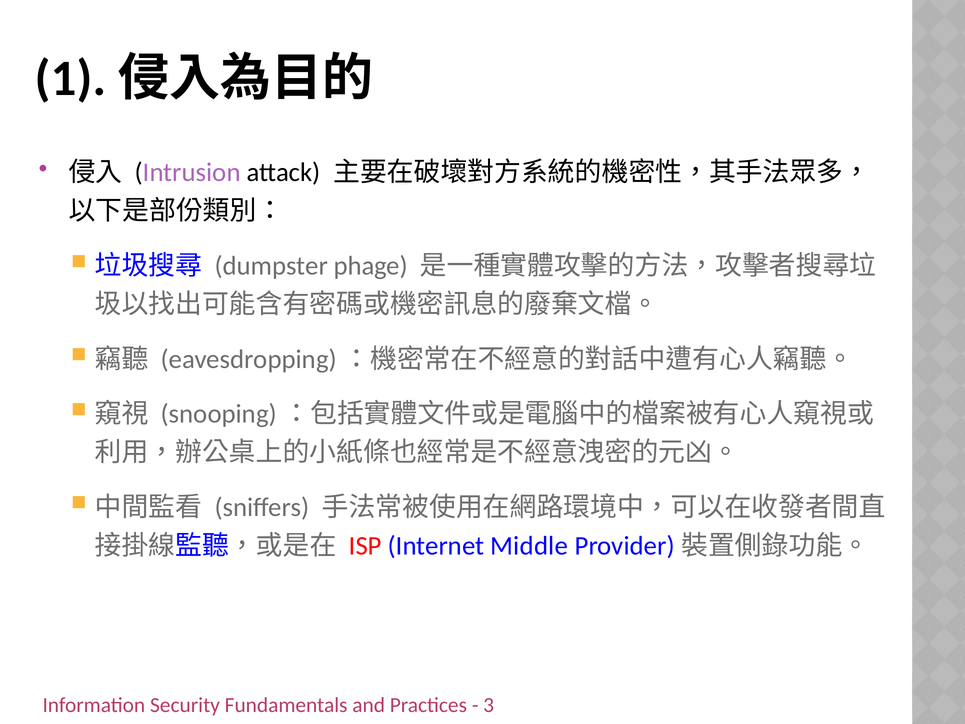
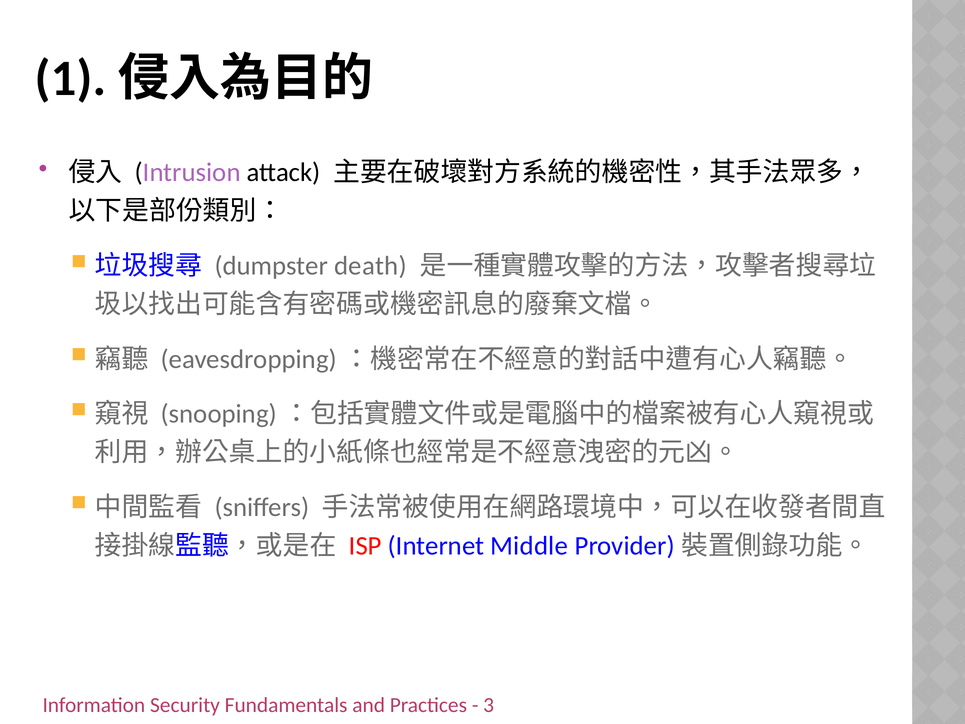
phage: phage -> death (371, 266)
